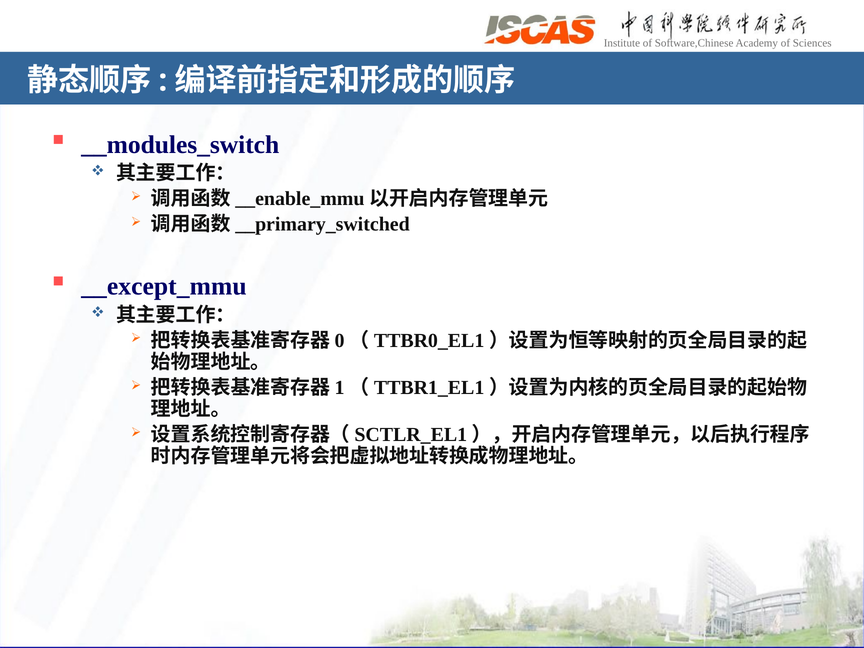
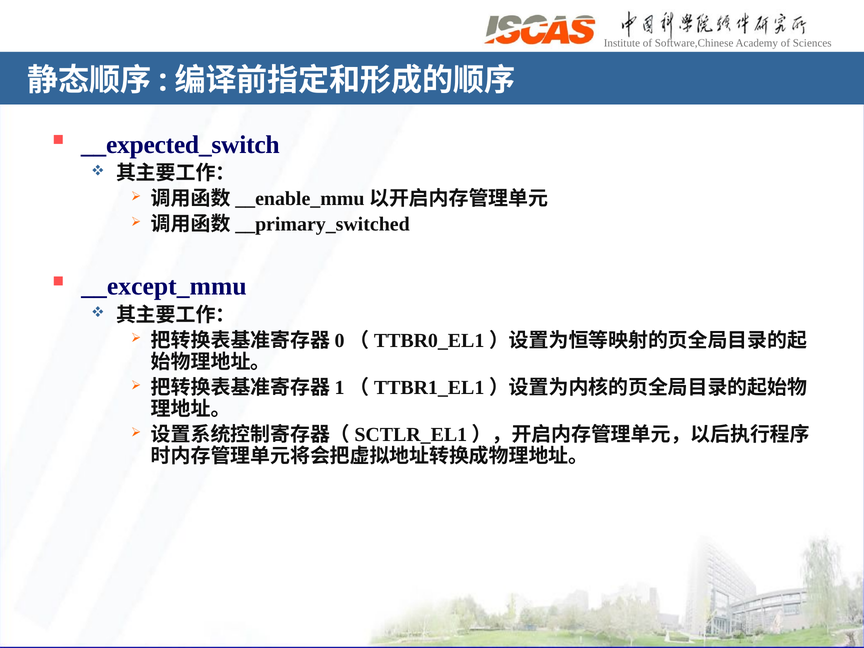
__modules_switch: __modules_switch -> __expected_switch (180, 145)
